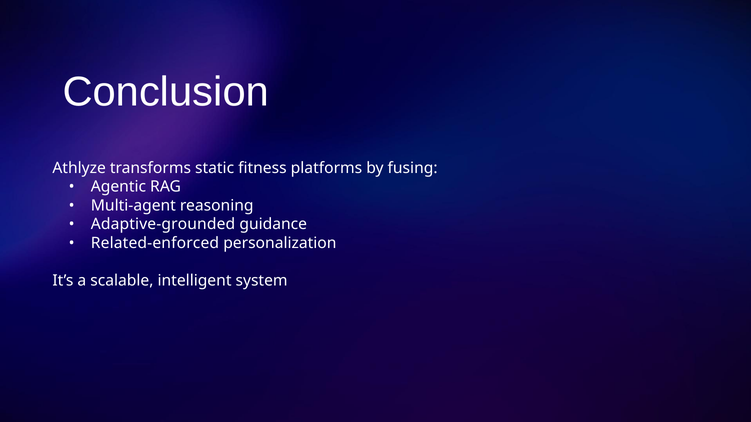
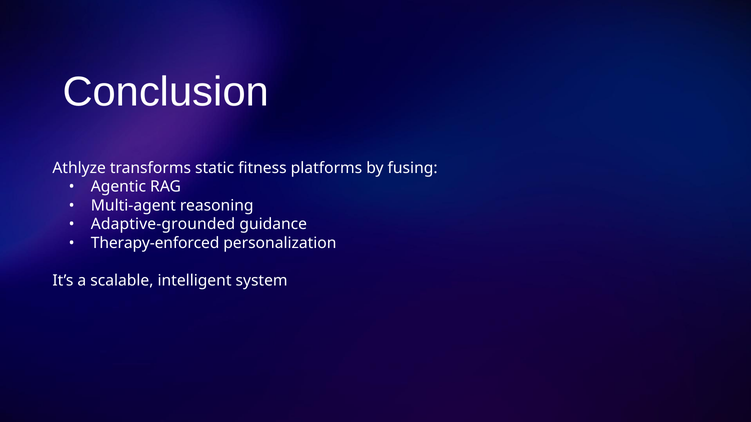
Related-enforced: Related-enforced -> Therapy-enforced (155, 243)
